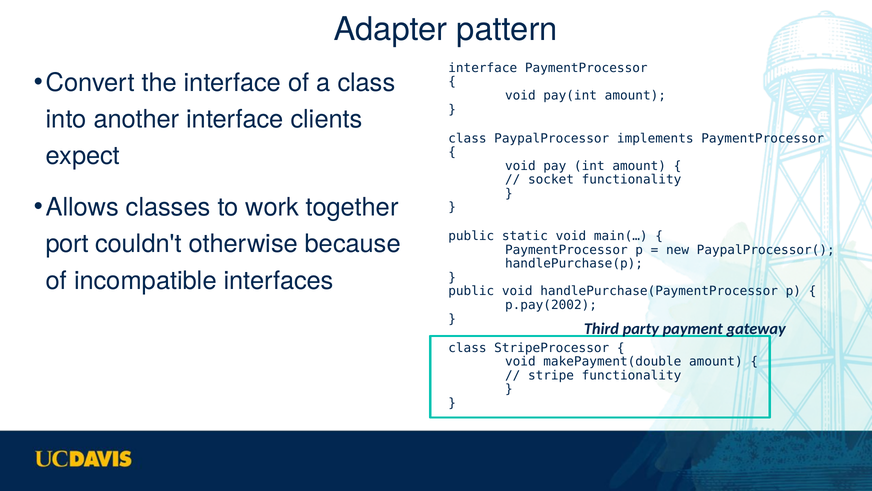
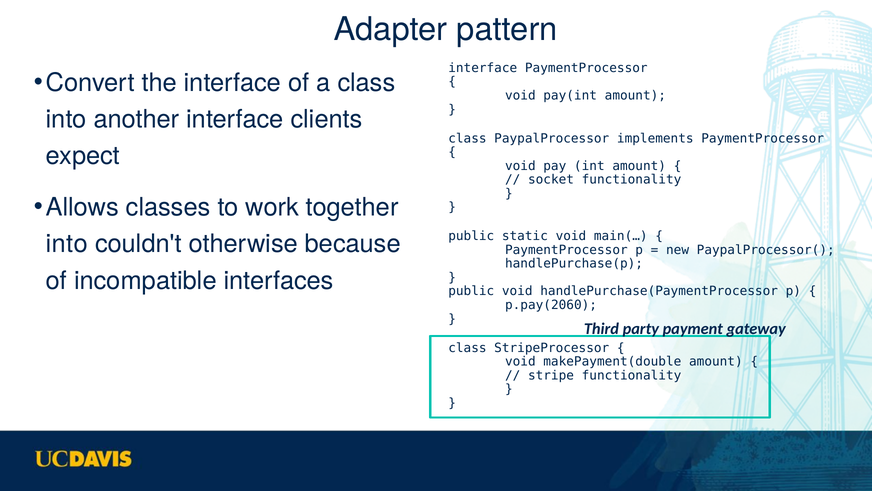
port: port -> into (67, 244)
p.pay(2002: p.pay(2002 -> p.pay(2060 (551, 305)
